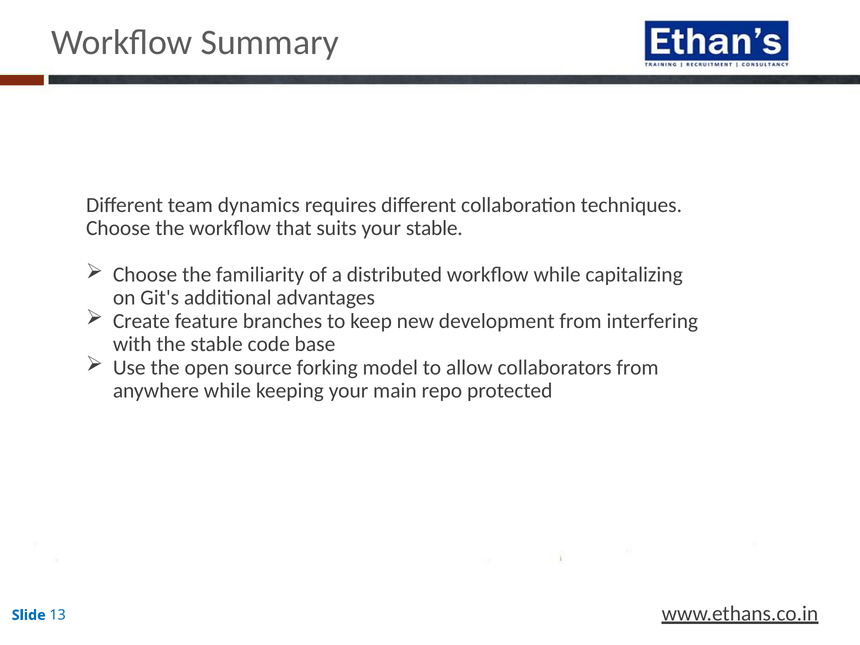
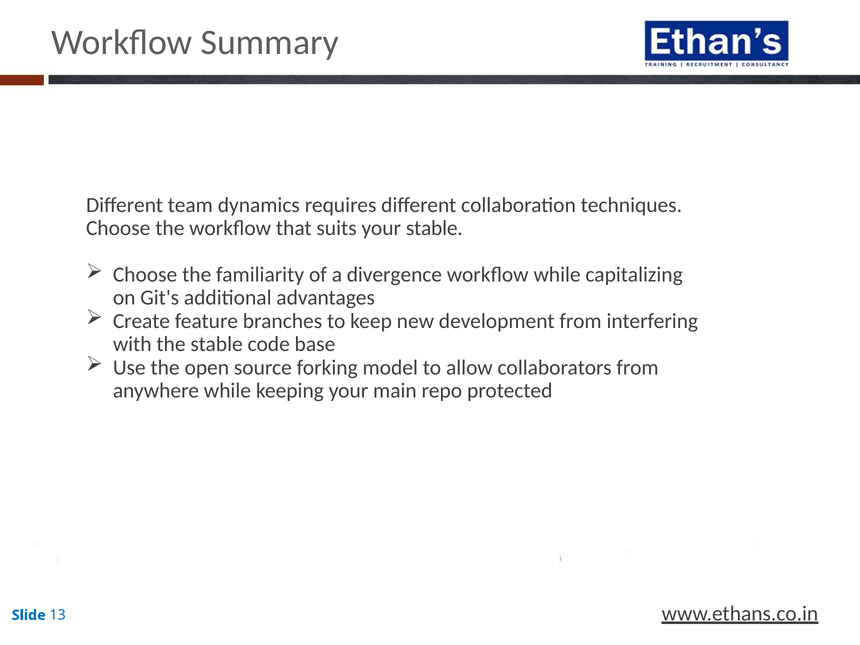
distributed: distributed -> divergence (394, 275)
